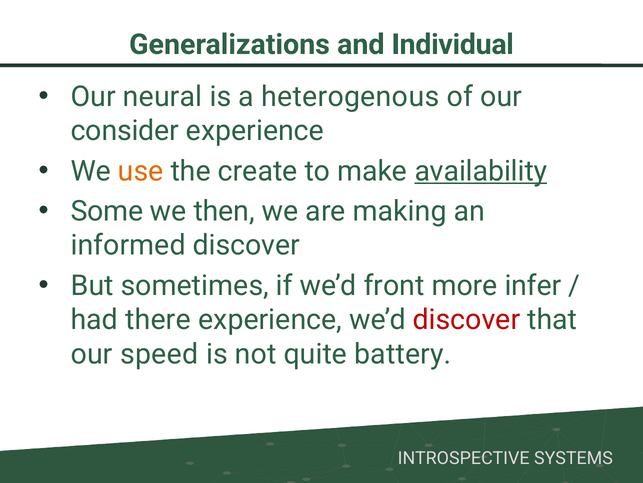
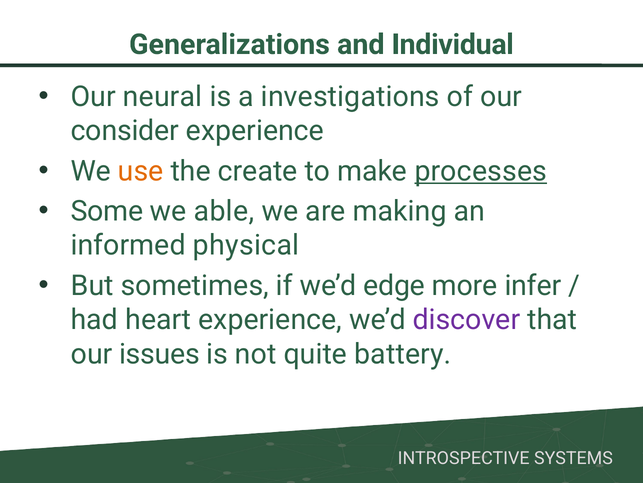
heterogenous: heterogenous -> investigations (350, 96)
availability: availability -> processes (481, 171)
then: then -> able (224, 211)
informed discover: discover -> physical (246, 245)
front: front -> edge (394, 285)
there: there -> heart (158, 319)
discover colour: red -> purple (466, 319)
speed: speed -> issues (159, 354)
